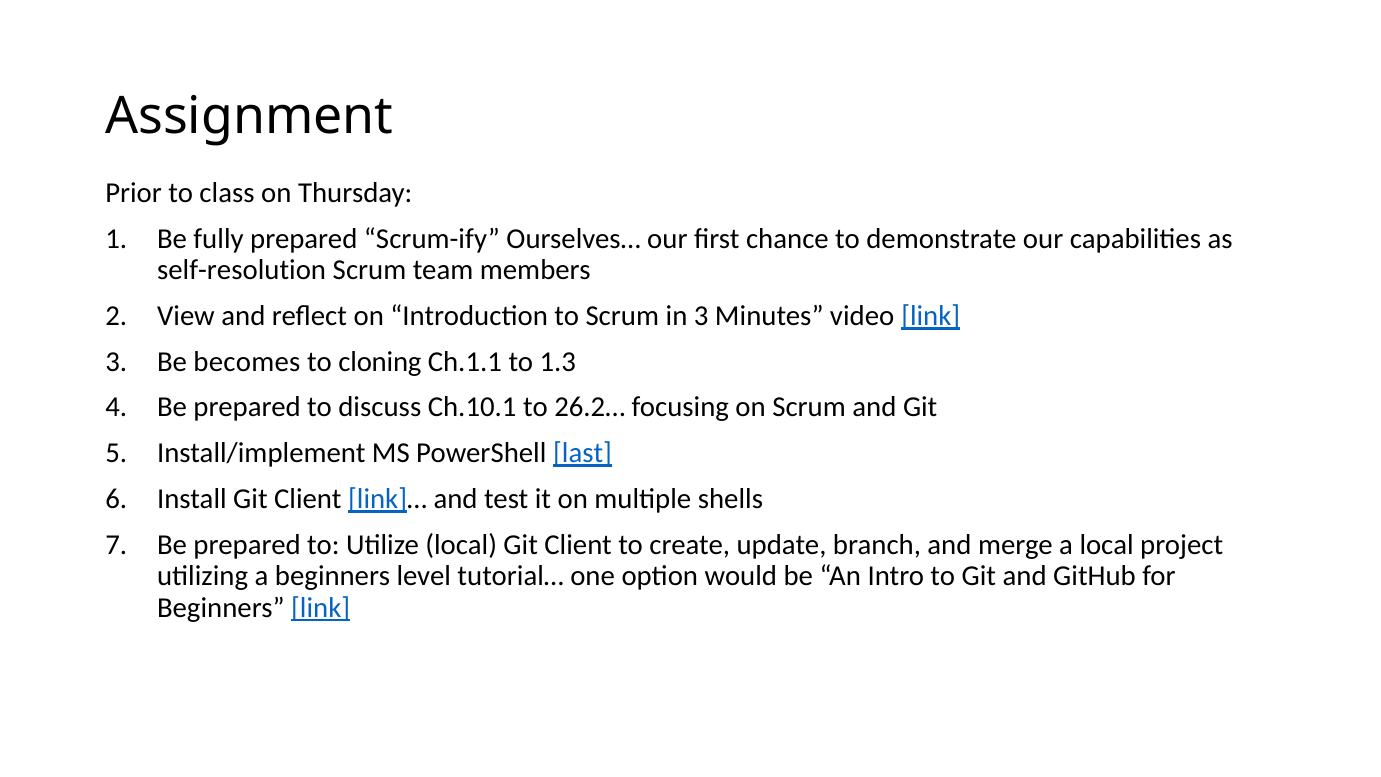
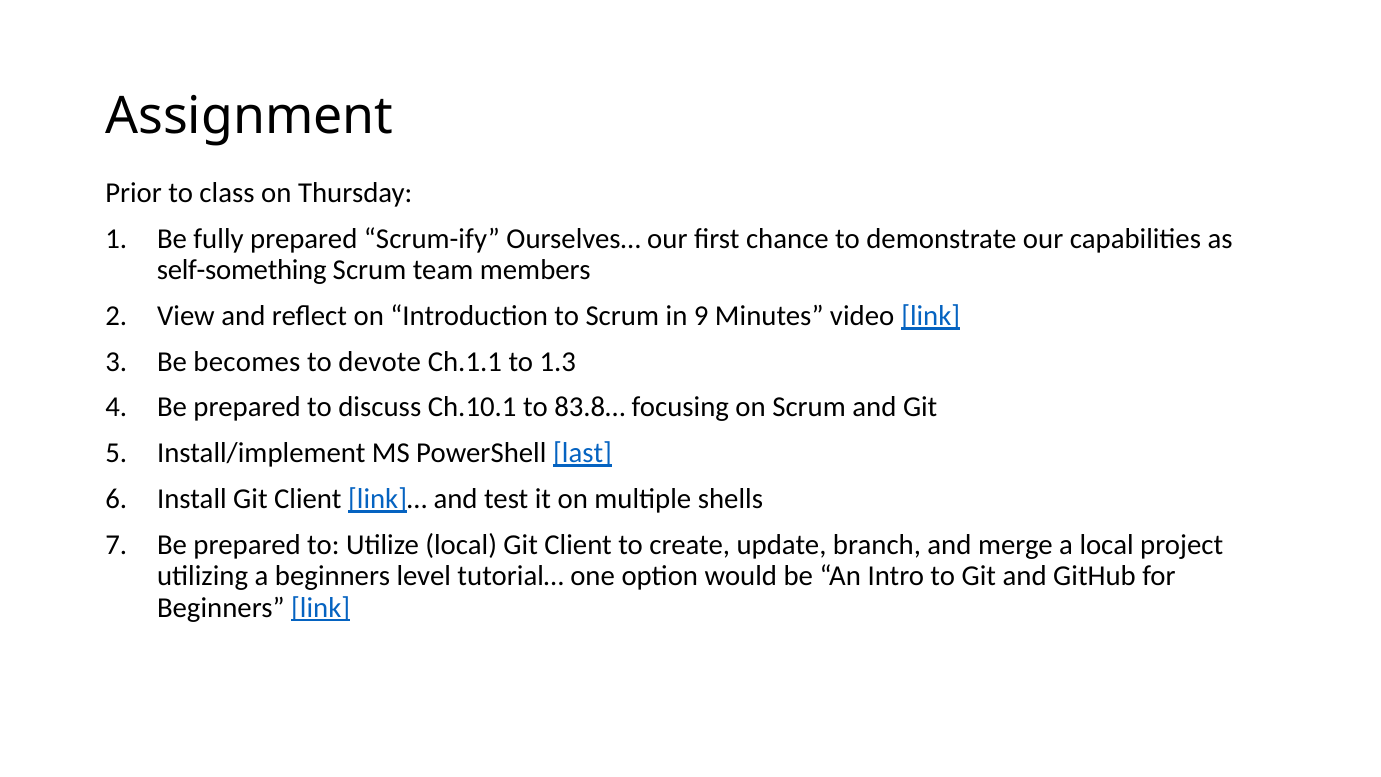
self-resolution: self-resolution -> self-something (242, 270)
in 3: 3 -> 9 (701, 316)
cloning: cloning -> devote (380, 362)
26.2…: 26.2… -> 83.8… (590, 407)
